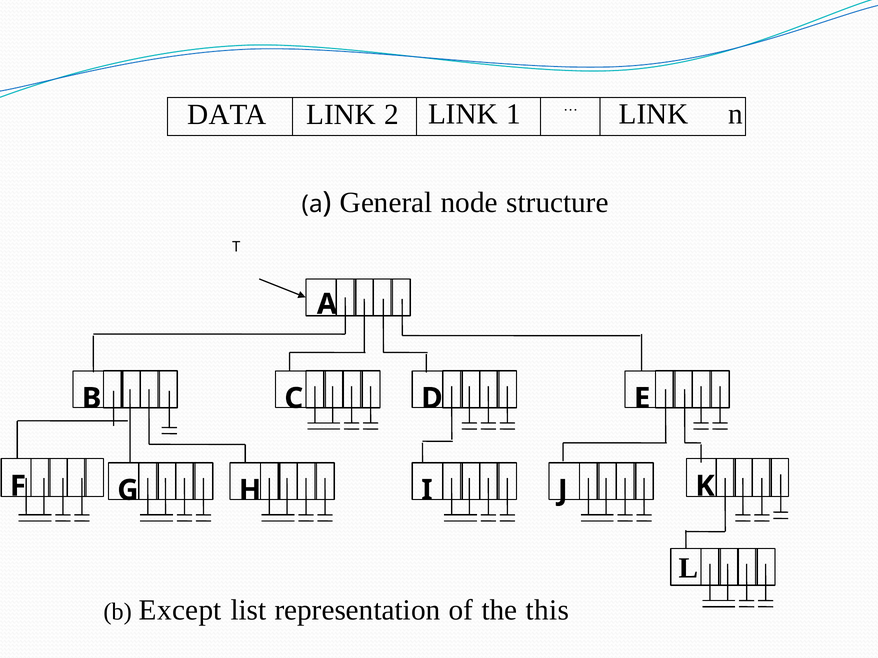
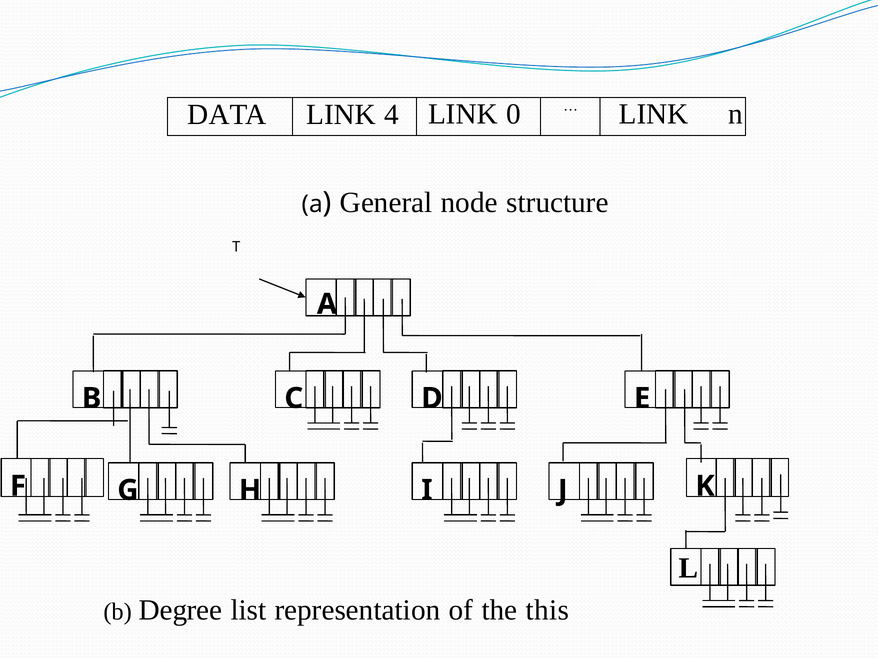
2: 2 -> 4 (392, 115)
LINK 1: 1 -> 0 (514, 114)
Except: Except -> Degree (181, 611)
